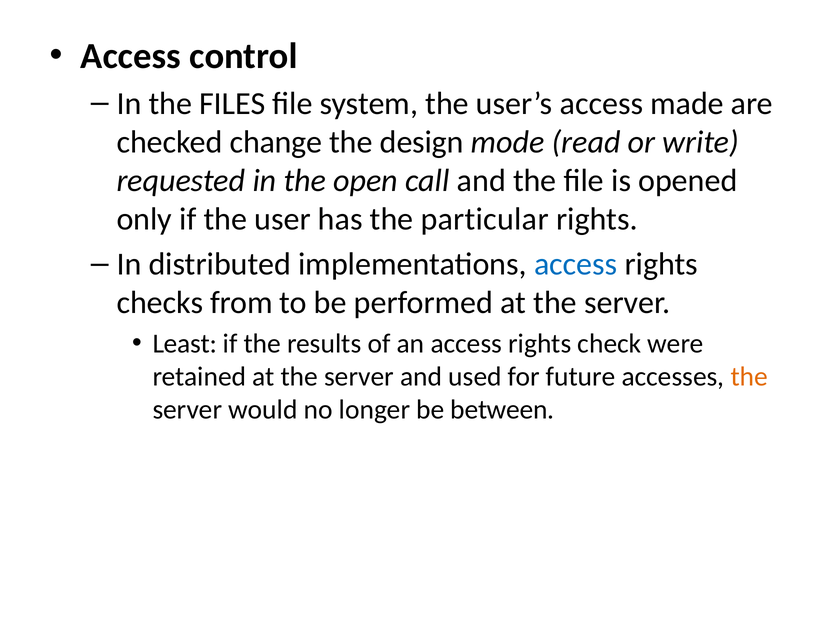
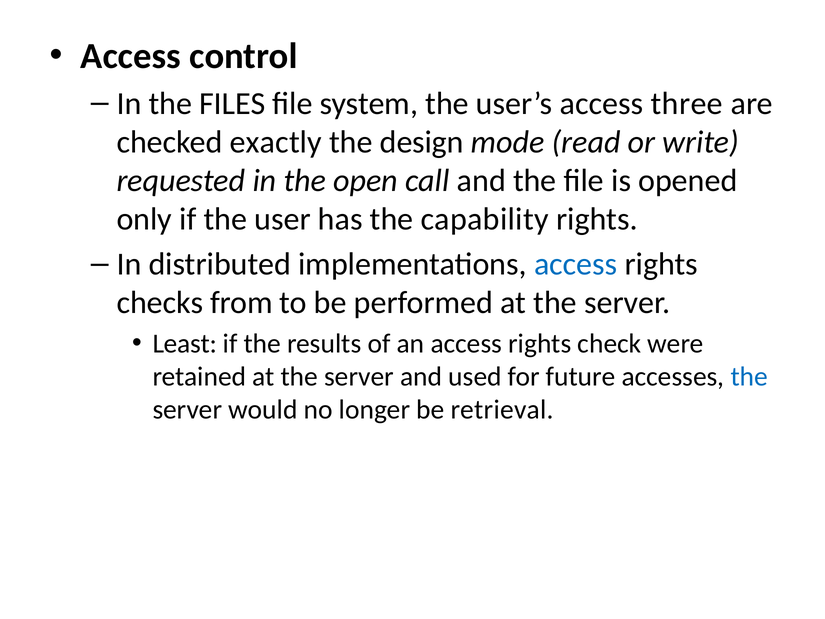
made: made -> three (687, 104)
change: change -> exactly (276, 142)
particular: particular -> capability (485, 219)
the colour: orange -> blue (749, 377)
between: between -> retrieval (502, 410)
